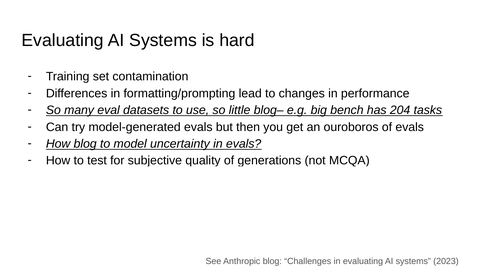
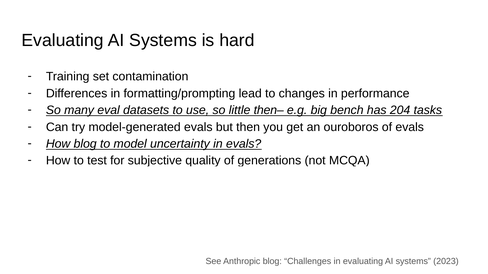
blog–: blog– -> then– (269, 110)
